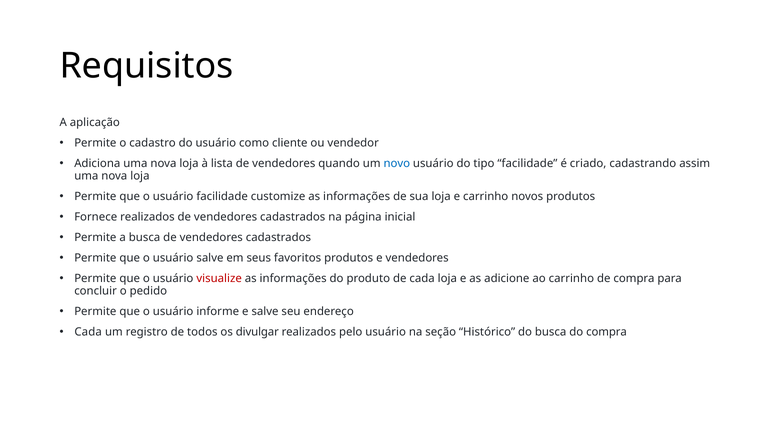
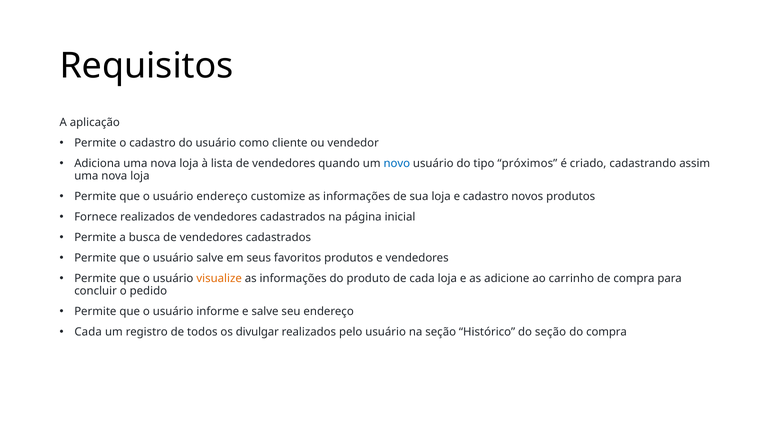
tipo facilidade: facilidade -> próximos (527, 164)
usuário facilidade: facilidade -> endereço (222, 196)
e carrinho: carrinho -> cadastro (486, 196)
visualize colour: red -> orange (219, 278)
do busca: busca -> seção (551, 332)
